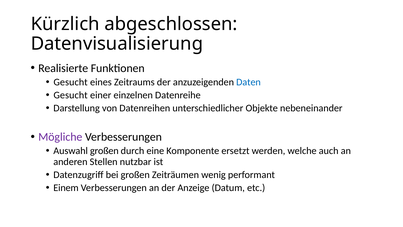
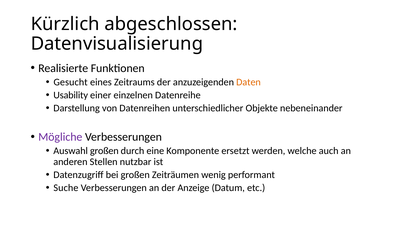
Daten colour: blue -> orange (249, 82)
Gesucht: Gesucht -> Usability (71, 95)
Einem: Einem -> Suche (66, 188)
